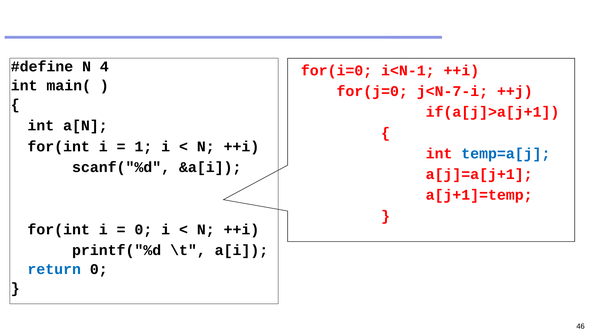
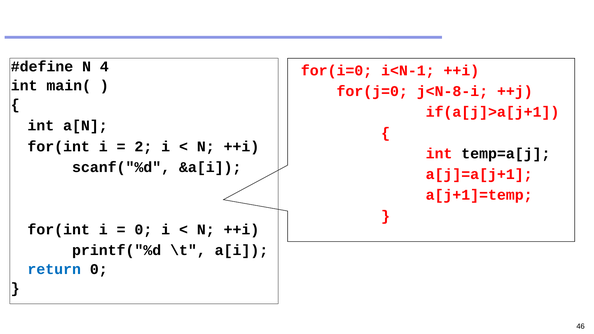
j<N-7-i: j<N-7-i -> j<N-8-i (452, 91)
1: 1 -> 2 (143, 147)
temp=a[j colour: blue -> black (506, 154)
